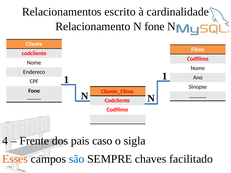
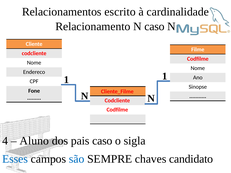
N fone: fone -> caso (154, 26)
Frente: Frente -> Aluno (34, 141)
Esses colour: orange -> blue (15, 159)
facilitado: facilitado -> candidato (191, 159)
